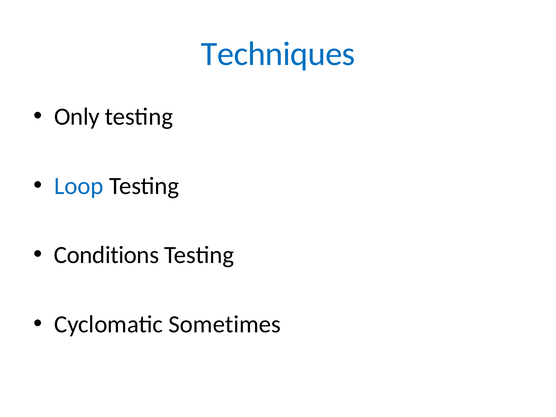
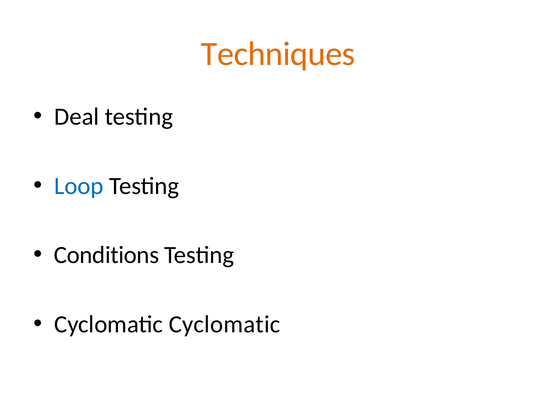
Techniques colour: blue -> orange (278, 54)
Only: Only -> Deal (77, 117)
Cyclomatic Sometimes: Sometimes -> Cyclomatic (225, 324)
